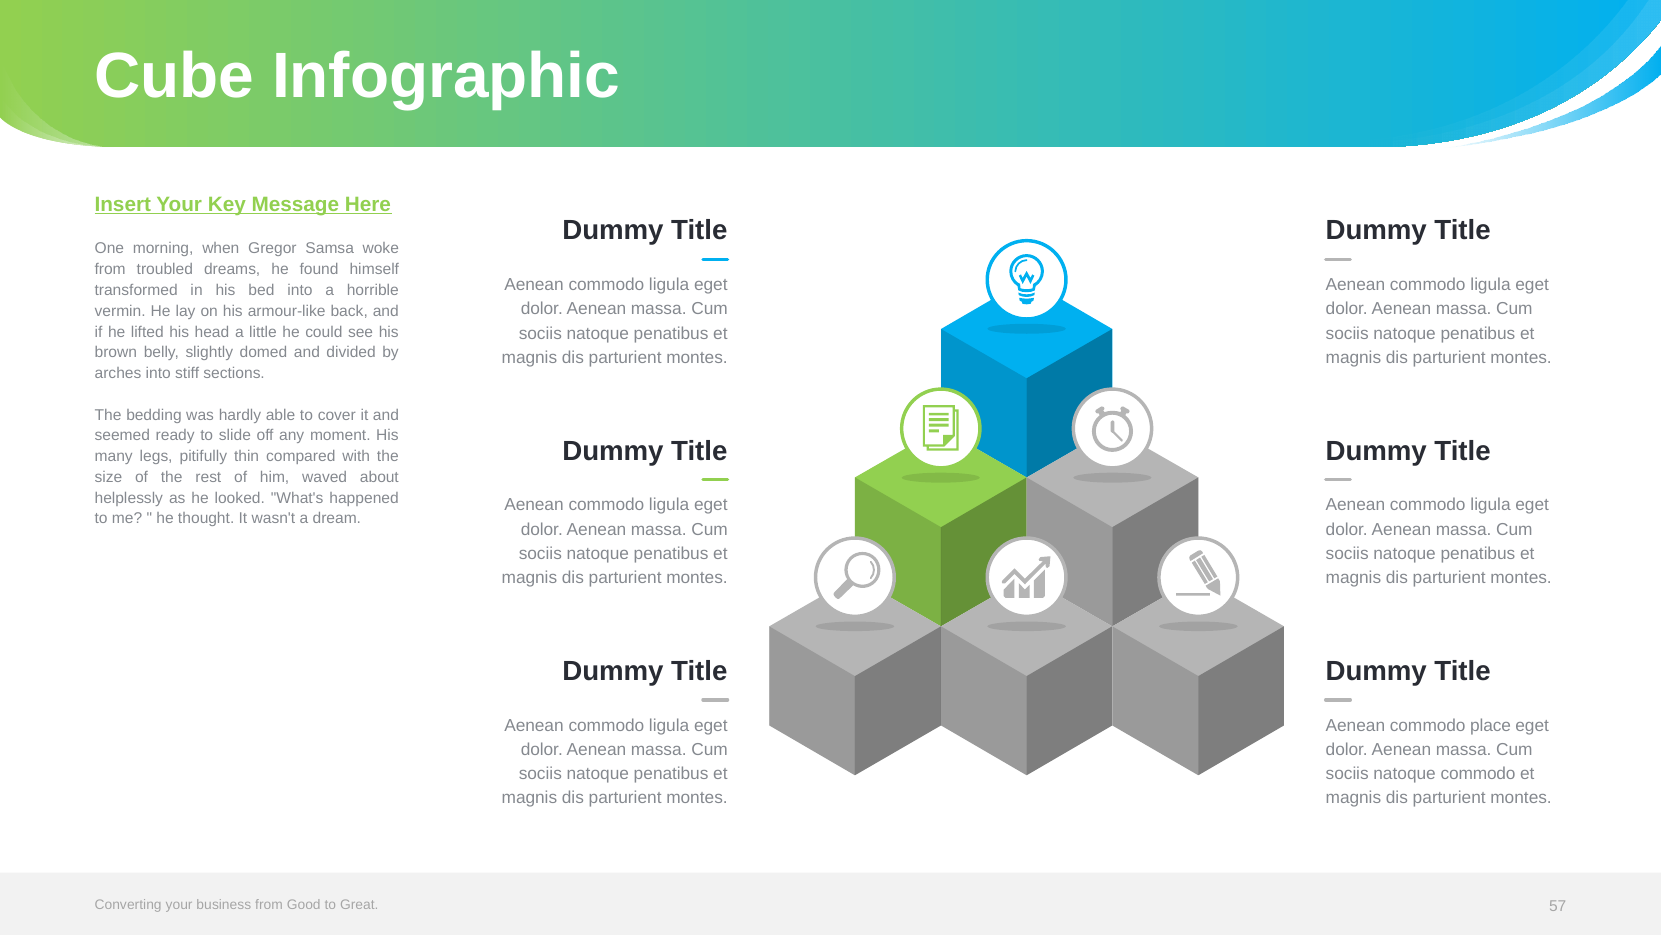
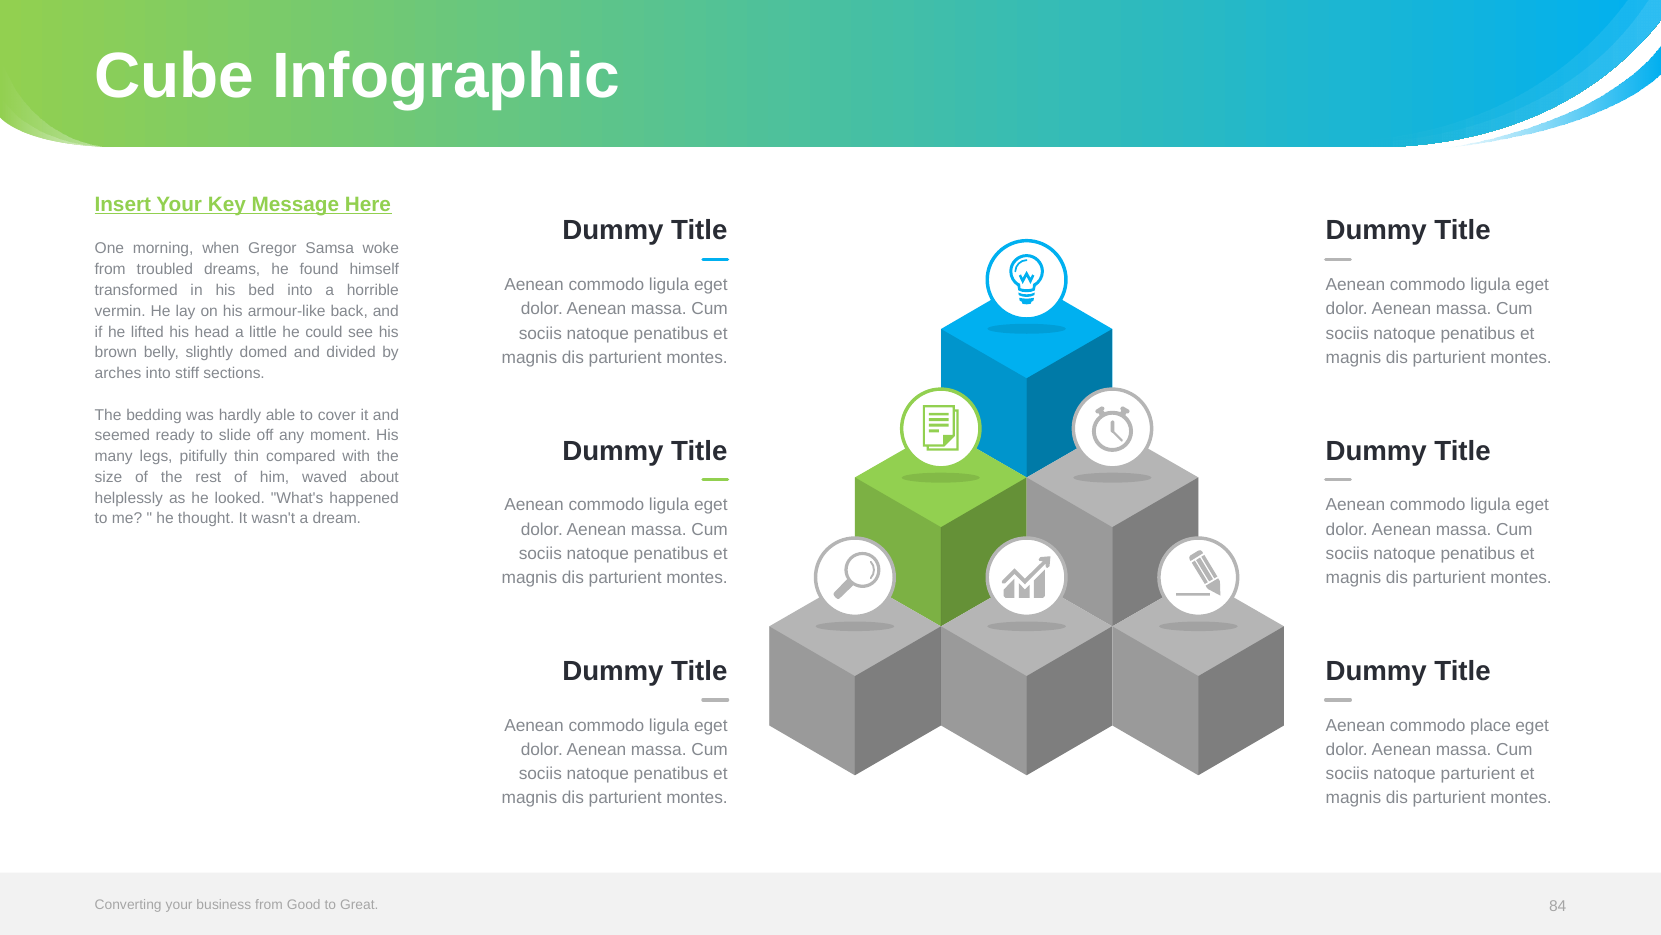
natoque commodo: commodo -> parturient (1478, 773)
57: 57 -> 84 (1558, 905)
